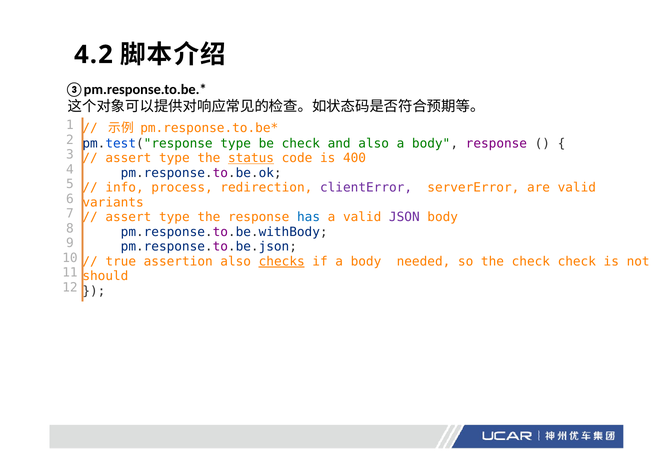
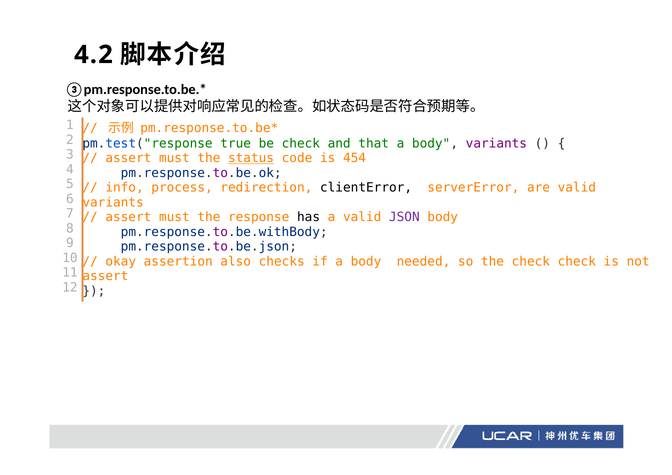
pm.test("response type: type -> true (236, 144)
and also: also -> that (374, 144)
body response: response -> variants (496, 144)
type: type -> must (174, 158)
400: 400 -> 454 (355, 158)
clientError colour: purple -> black (366, 188)
type: type -> must (174, 217)
has colour: blue -> black (309, 217)
true: true -> okay (121, 262)
checks underline: present -> none (282, 262)
should: should -> assert (105, 276)
